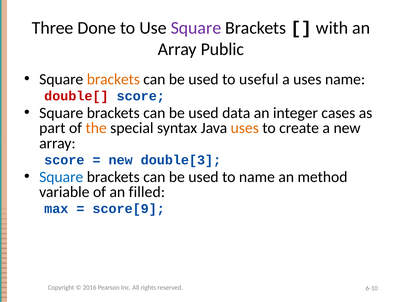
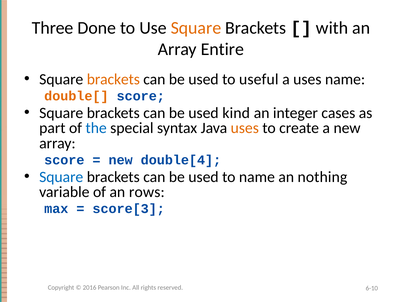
Square colour: purple -> orange (196, 28)
Public: Public -> Entire (222, 49)
double[ colour: red -> orange (76, 96)
data: data -> kind (236, 113)
the colour: orange -> blue (96, 128)
double[3: double[3 -> double[4 (181, 160)
method: method -> nothing (322, 177)
filled: filled -> rows (147, 192)
score[9: score[9 -> score[3 (129, 208)
